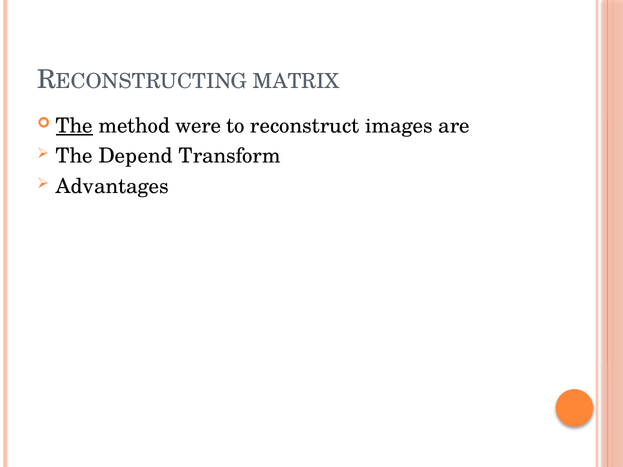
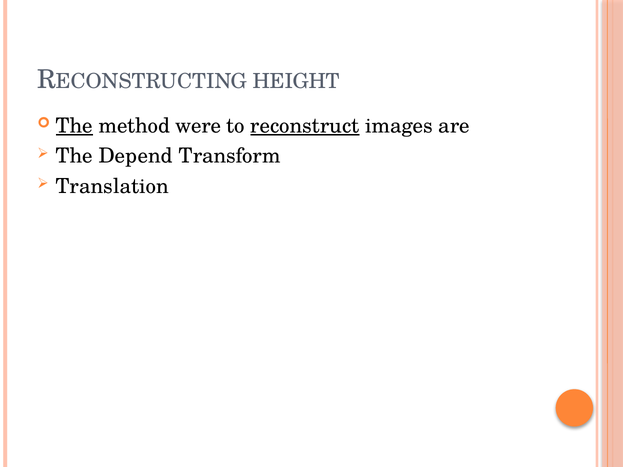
MATRIX: MATRIX -> HEIGHT (296, 81)
reconstruct underline: none -> present (305, 126)
Advantages: Advantages -> Translation (112, 186)
